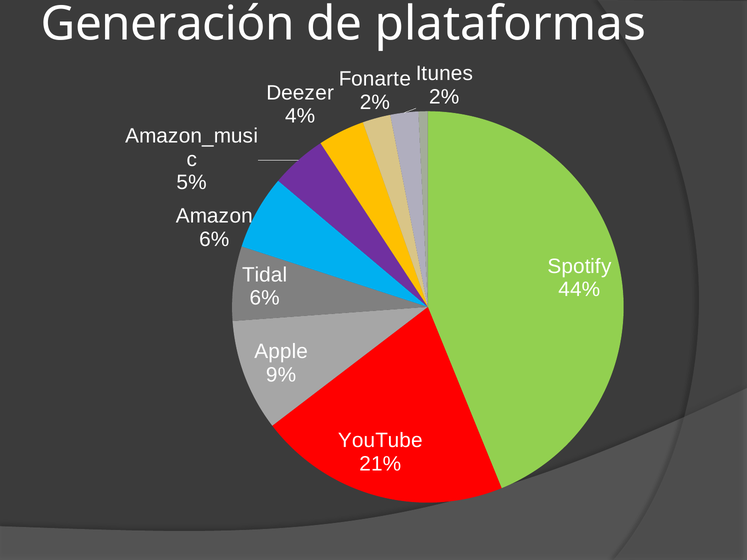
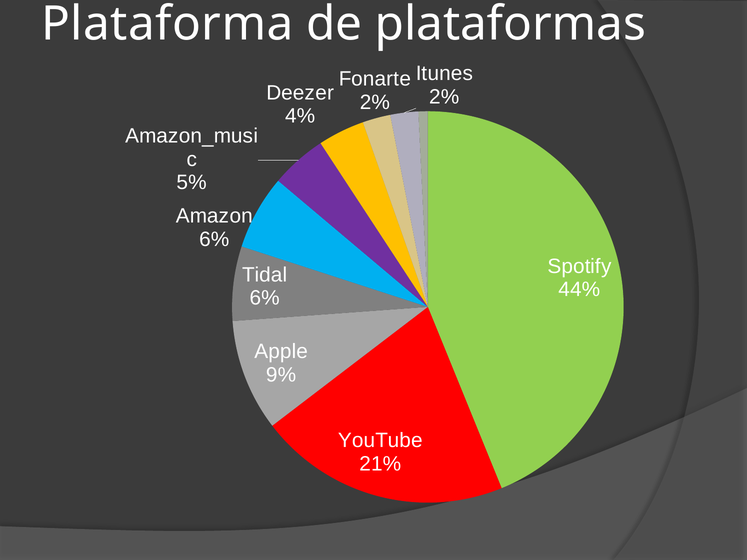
Generación: Generación -> Plataforma (167, 24)
